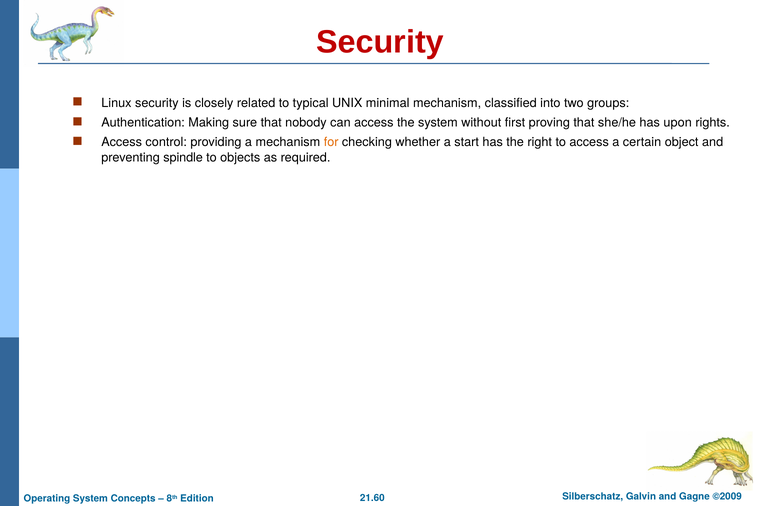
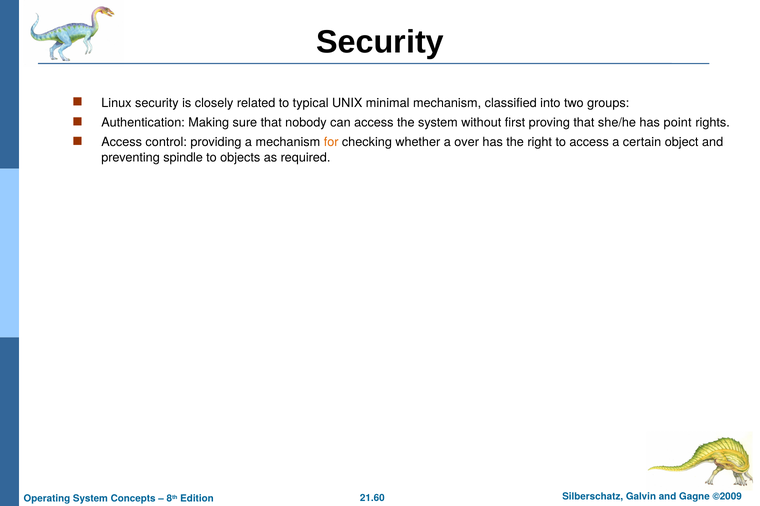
Security colour: red -> black (380, 42)
upon: upon -> point (678, 123)
start: start -> over (467, 142)
